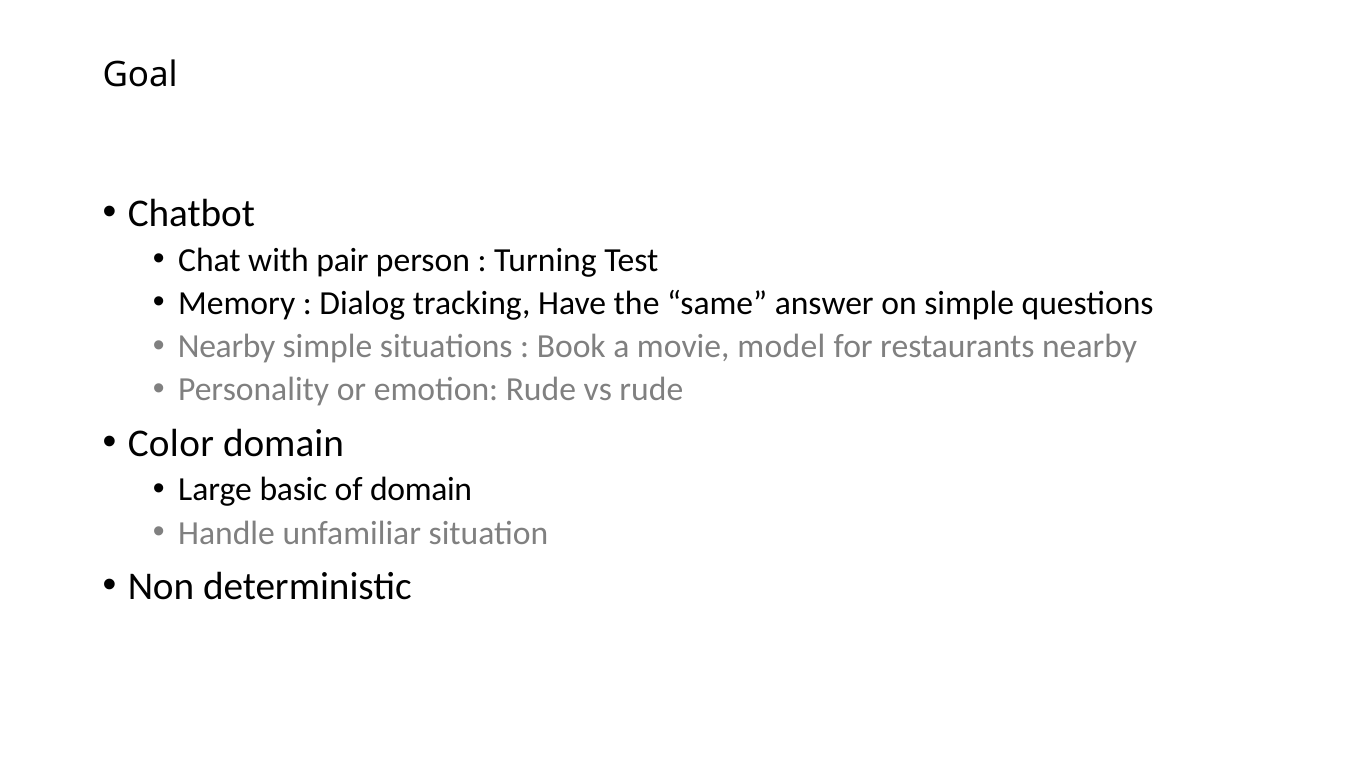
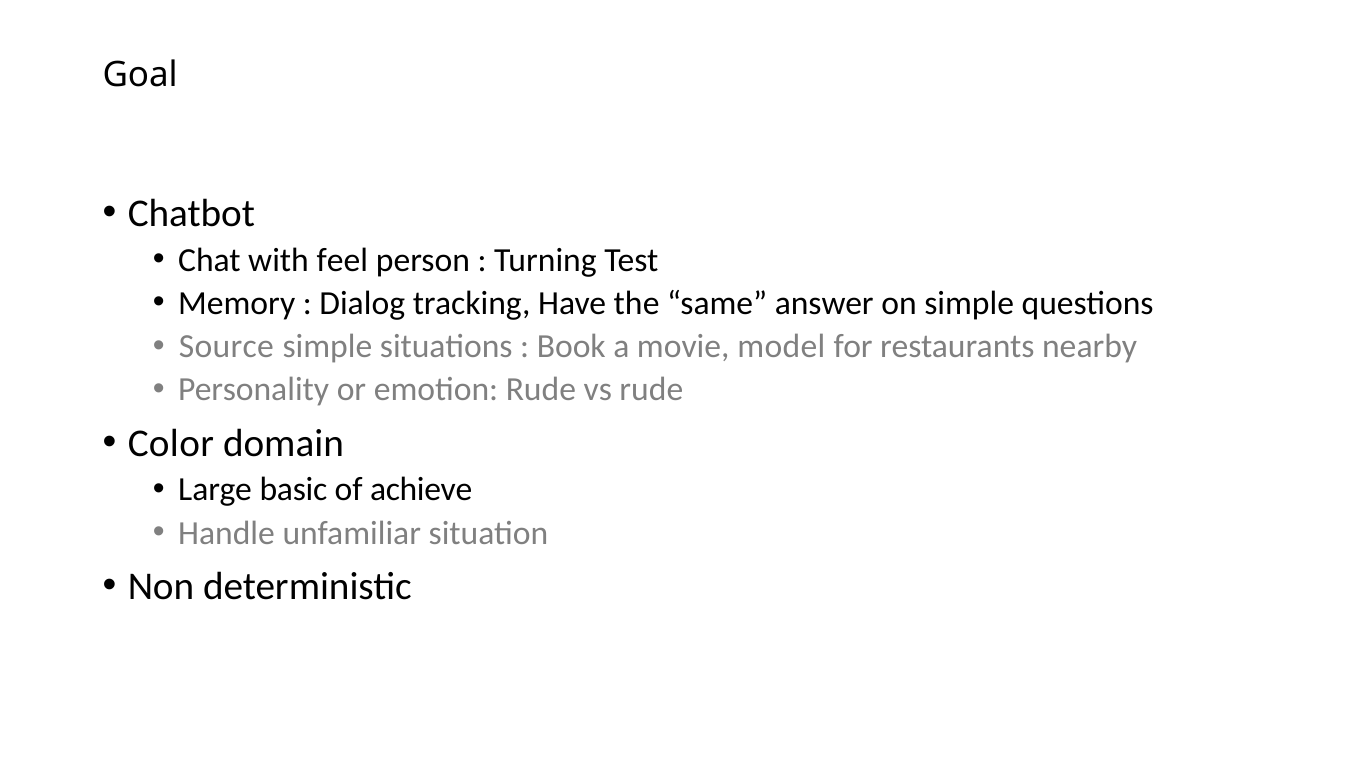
pair: pair -> feel (342, 260)
Nearby: Nearby -> Source (226, 346)
of domain: domain -> achieve (421, 489)
